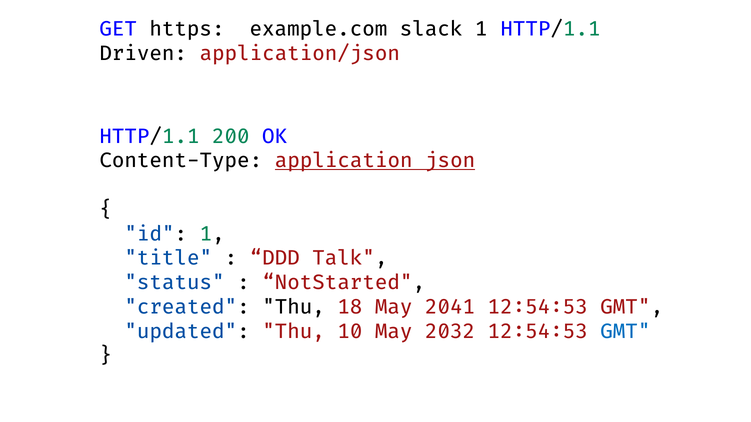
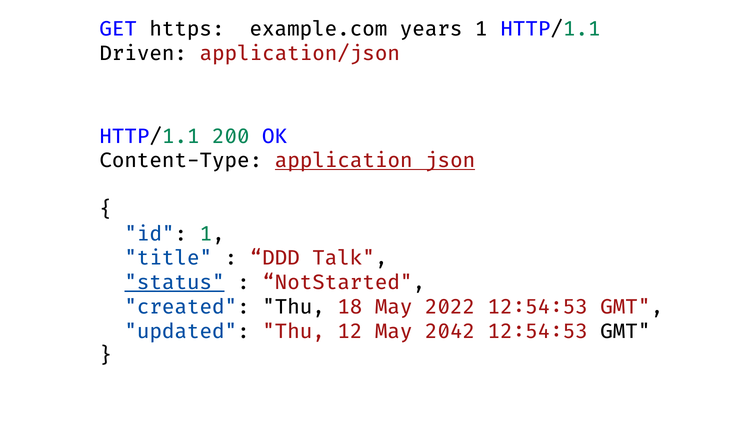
https://example.com/slack/1: https://example.com/slack/1 -> https://example.com/years/1 (318, 29)
status underline: none -> present (175, 283)
2041: 2041 -> 2022 (450, 307)
10: 10 -> 12 (350, 332)
2032: 2032 -> 2042 (450, 332)
GMT colour: blue -> black (625, 332)
